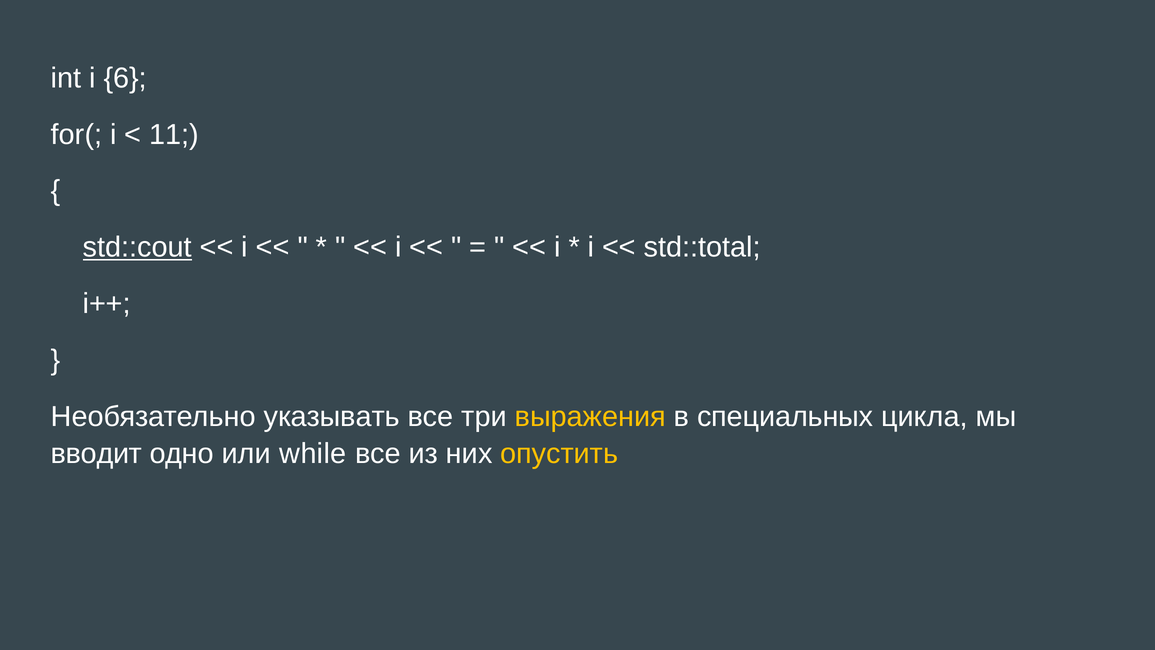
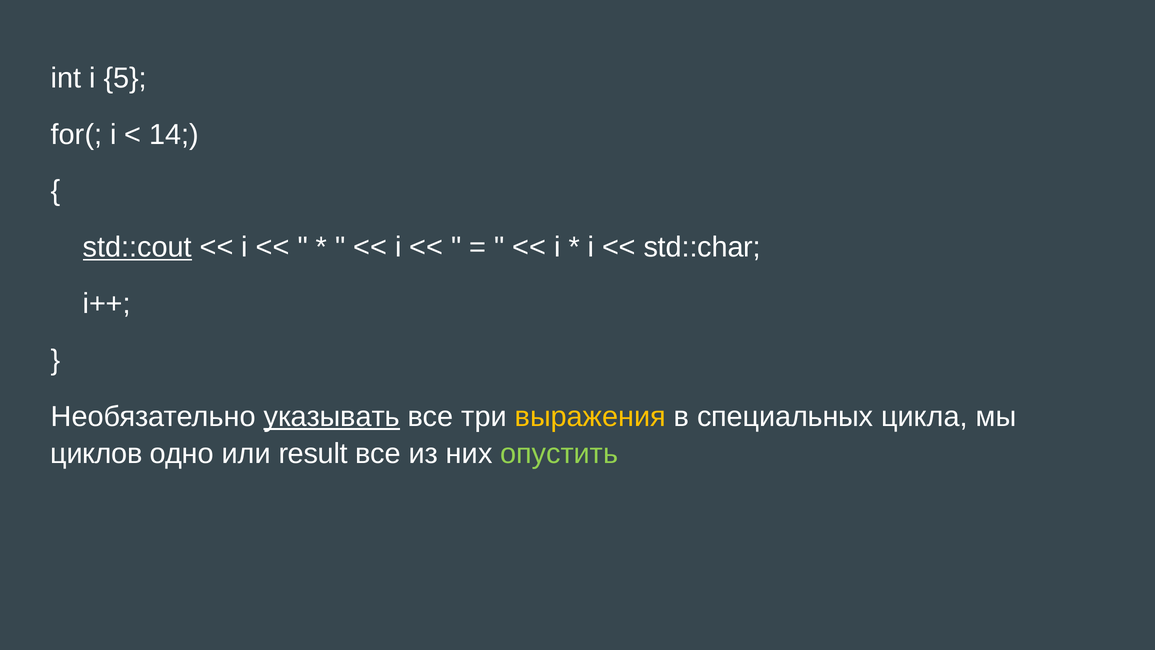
6: 6 -> 5 (125, 78)
11: 11 -> 14 (174, 134)
std::total: std::total -> std::char (702, 247)
указывать underline: none -> present (332, 416)
вводит: вводит -> циклов (96, 454)
while: while -> result (313, 454)
опустить colour: yellow -> light green (559, 454)
